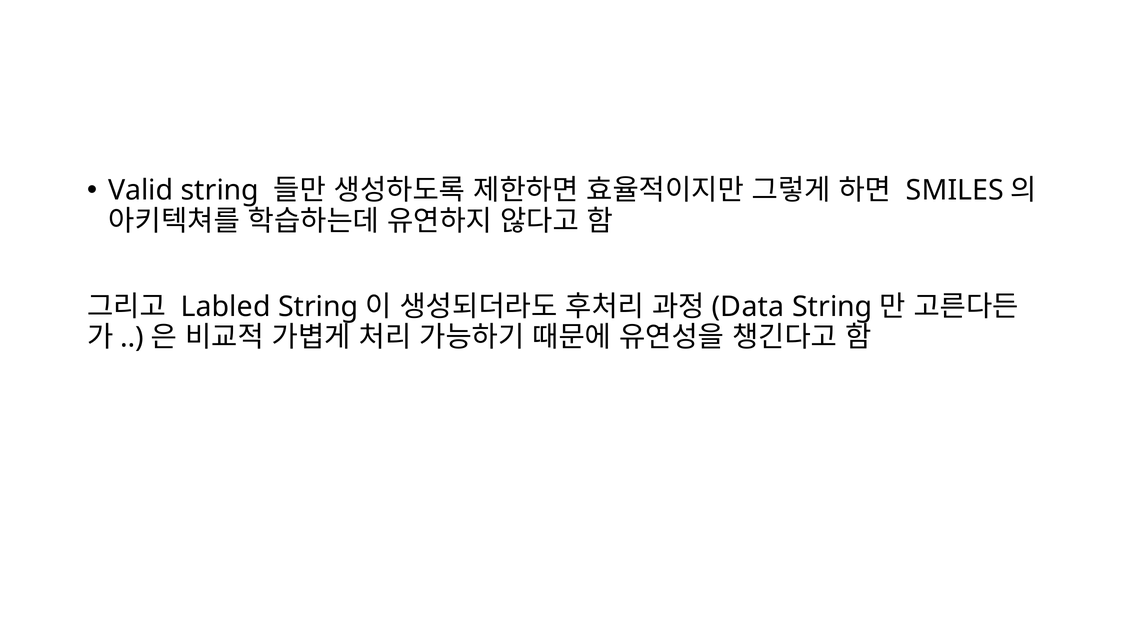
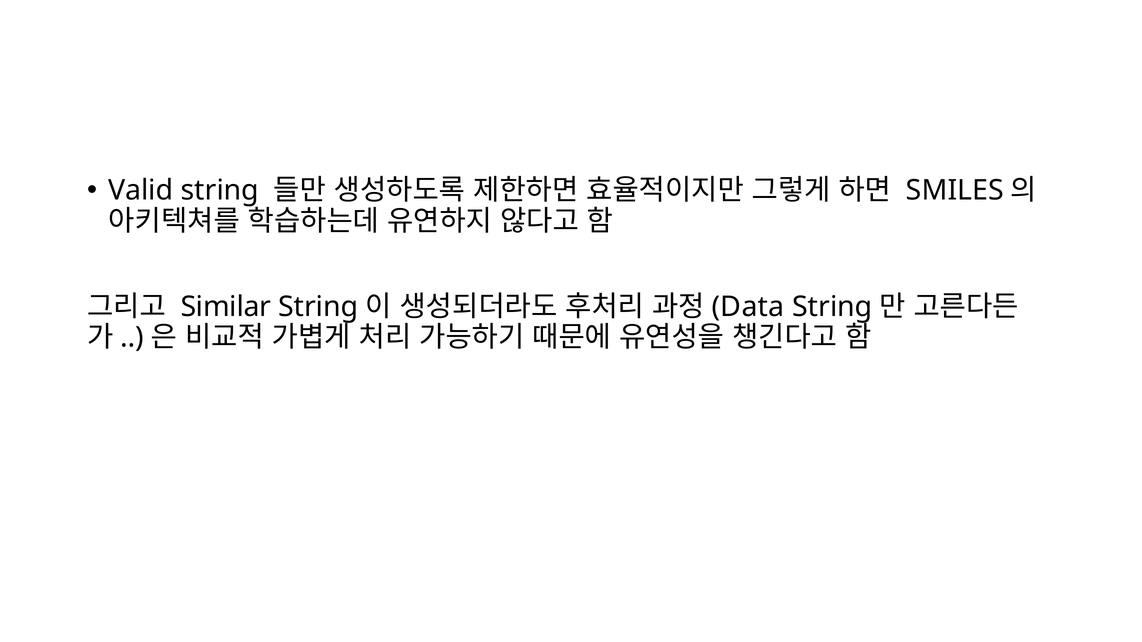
Labled: Labled -> Similar (226, 307)
